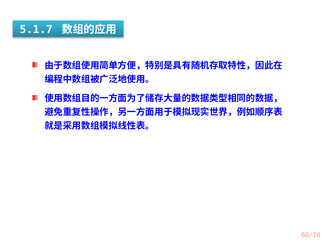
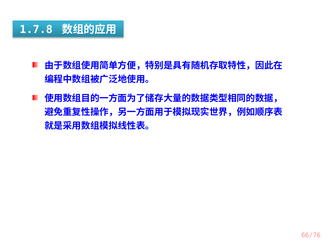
5.1.7: 5.1.7 -> 1.7.8 (36, 30)
